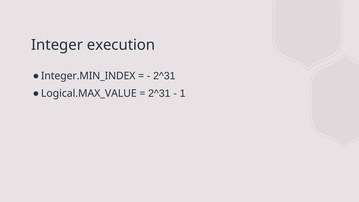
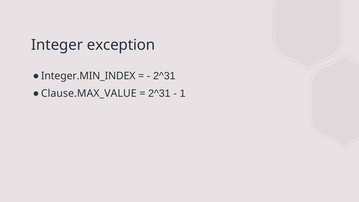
execution: execution -> exception (121, 45)
Logical.MAX_VALUE: Logical.MAX_VALUE -> Clause.MAX_VALUE (89, 93)
